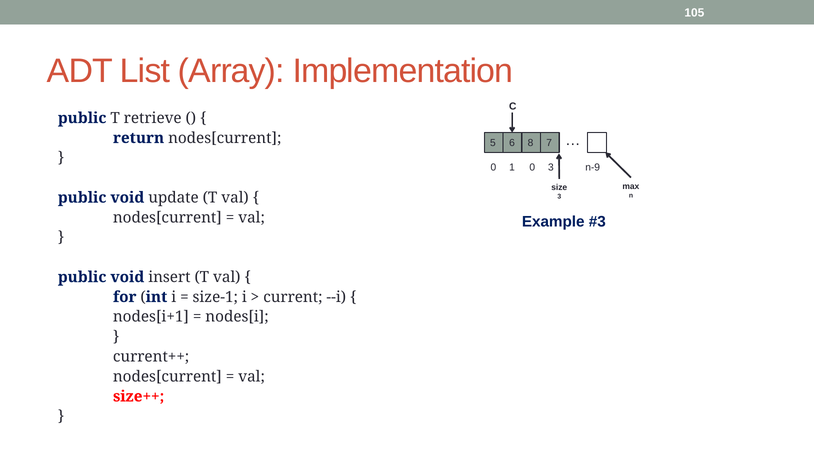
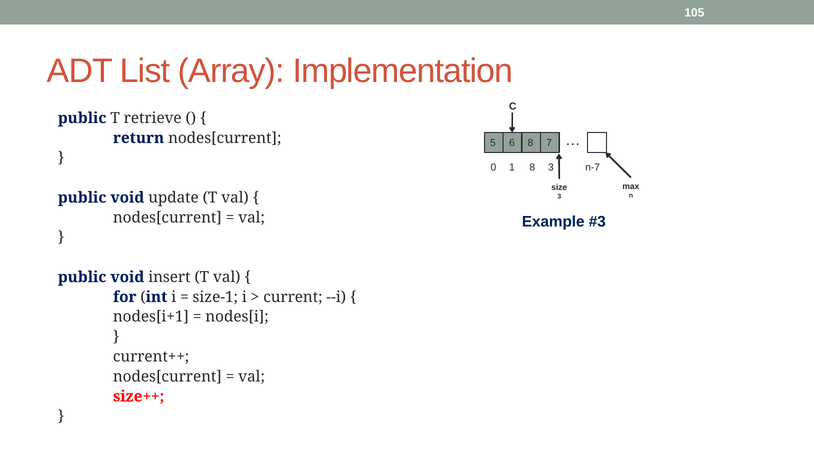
1 0: 0 -> 8 (532, 168)
n-9: n-9 -> n-7 (593, 168)
